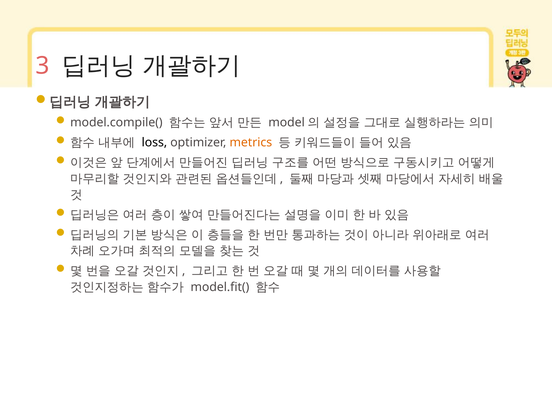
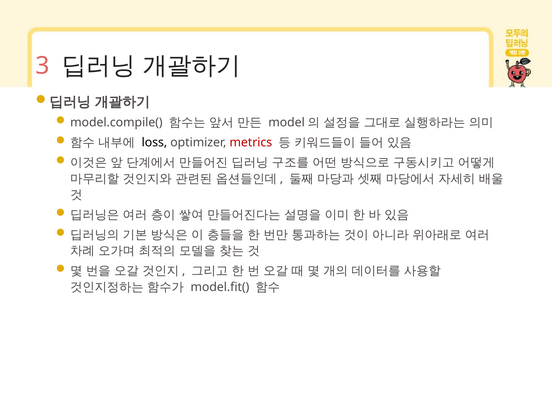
metrics colour: orange -> red (251, 143)
